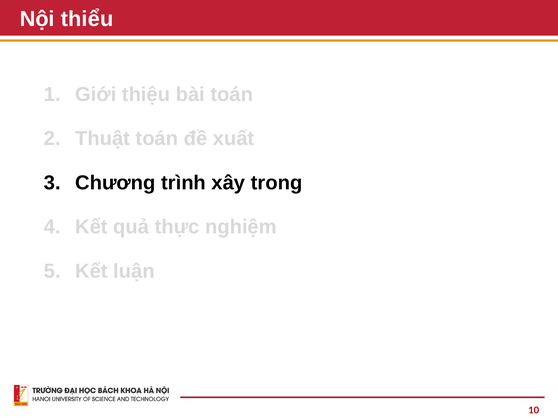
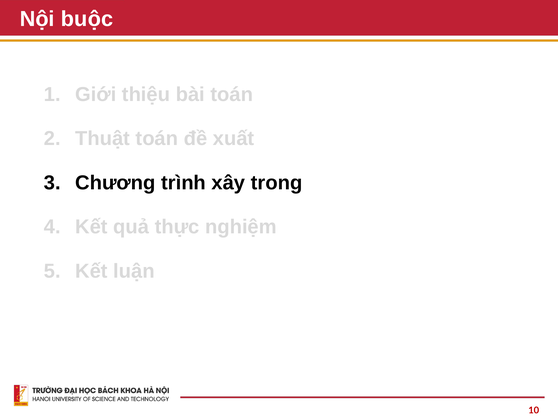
thiểu: thiểu -> buộc (87, 19)
